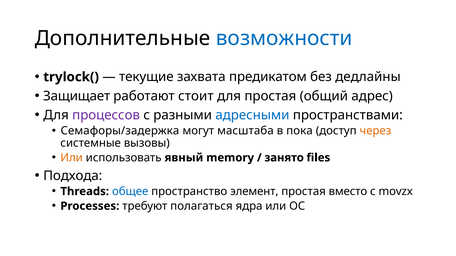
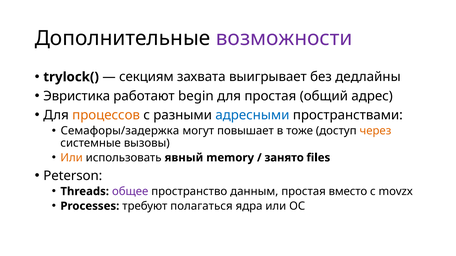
возможности colour: blue -> purple (284, 38)
текущие: текущие -> секциям (146, 77)
предикатом: предикатом -> выигрывает (268, 77)
Защищает: Защищает -> Эвристика (77, 96)
стоит: стоит -> begin (196, 96)
процессов colour: purple -> orange (106, 115)
масштаба: масштаба -> повышает (245, 131)
пока: пока -> тоже (300, 131)
Подхода: Подхода -> Peterson (73, 176)
общее colour: blue -> purple (130, 192)
элемент: элемент -> данным (254, 192)
